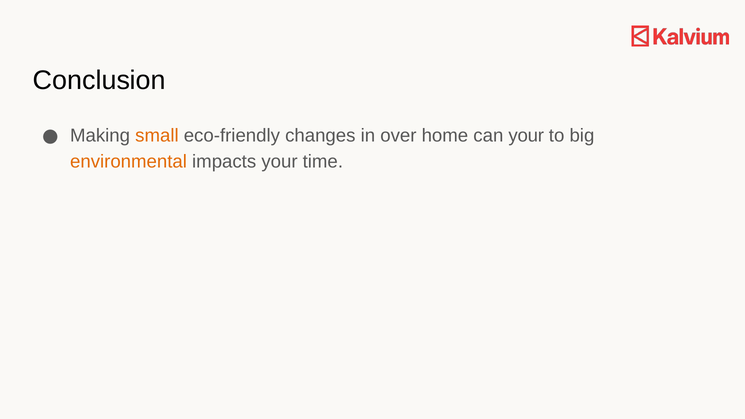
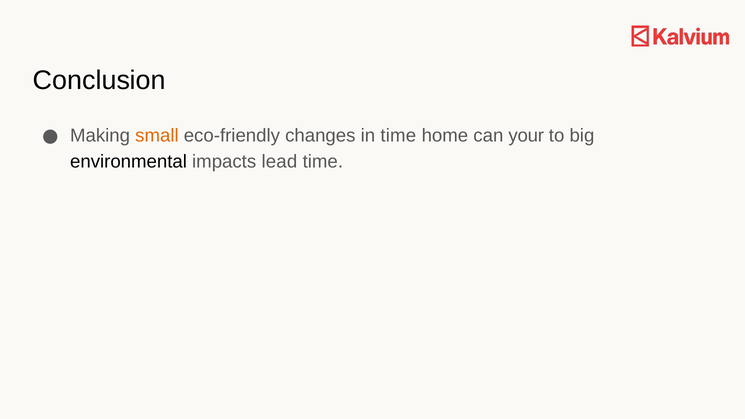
in over: over -> time (398, 136)
environmental colour: orange -> black (129, 161)
impacts your: your -> lead (279, 161)
